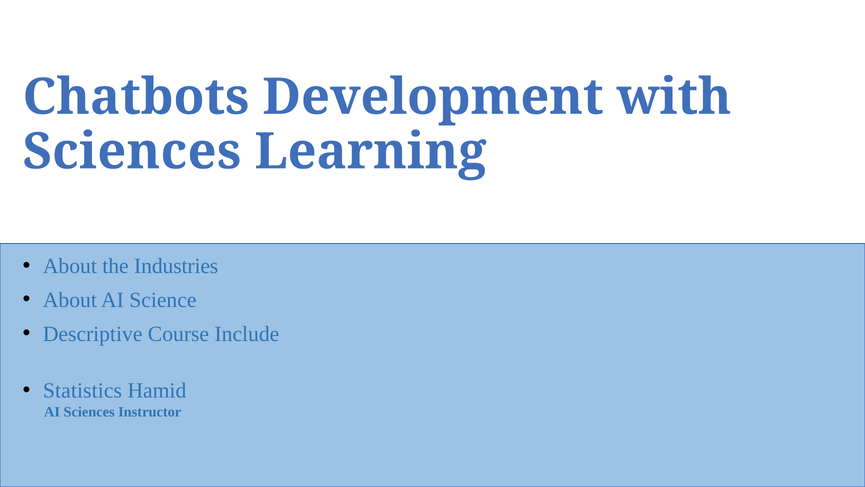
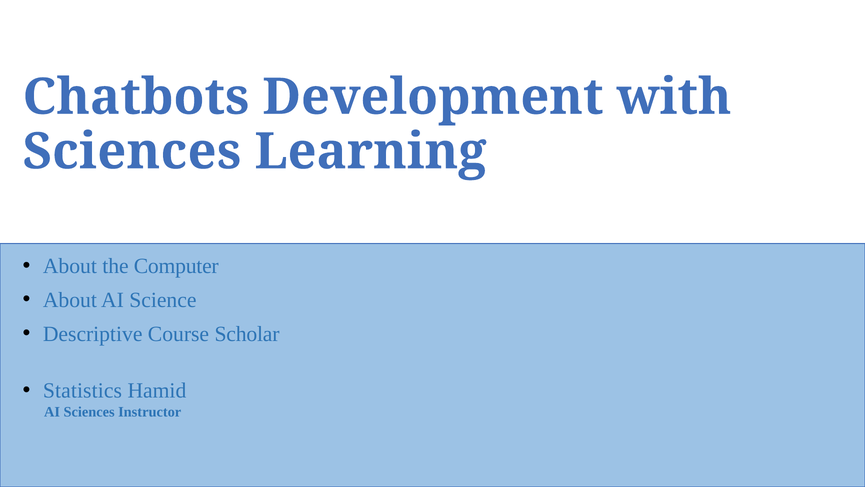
Industries: Industries -> Computer (176, 266)
Include: Include -> Scholar (247, 334)
